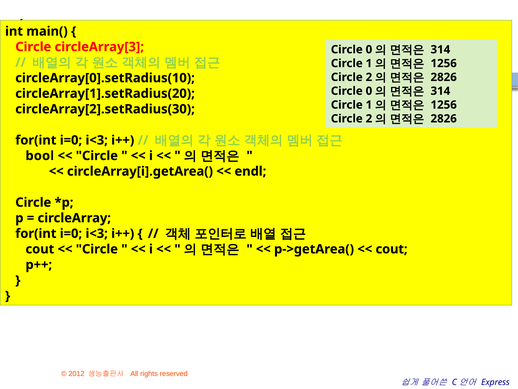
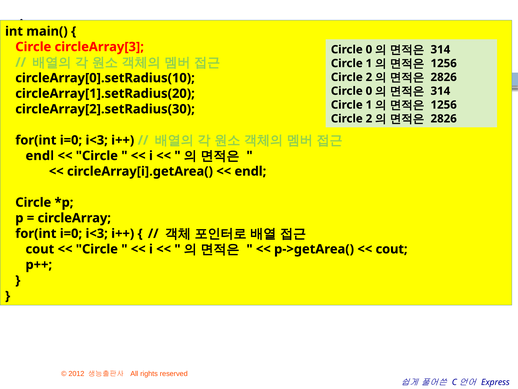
bool: bool -> endl (40, 156)
